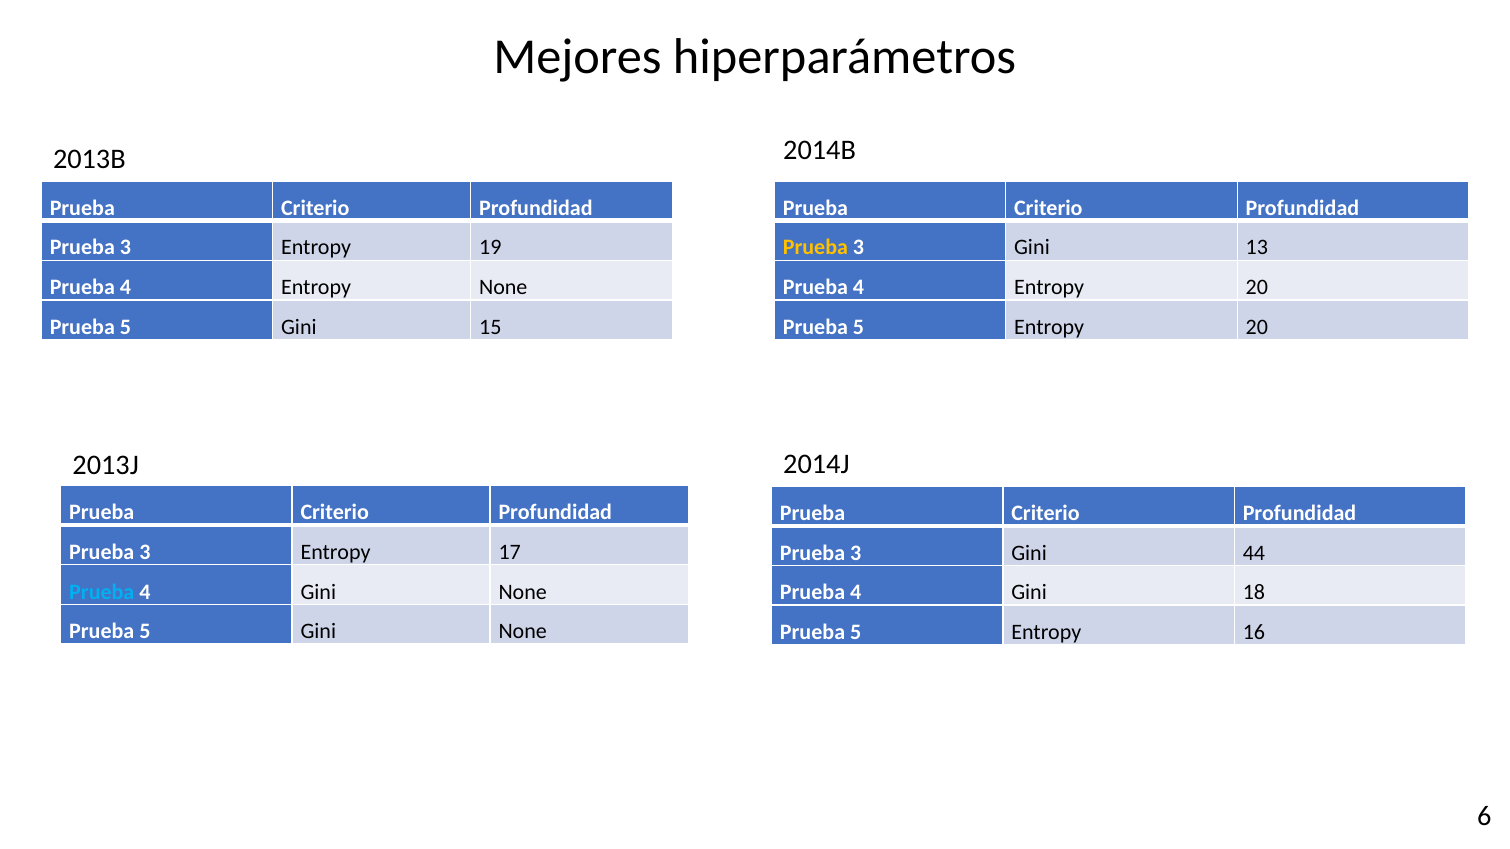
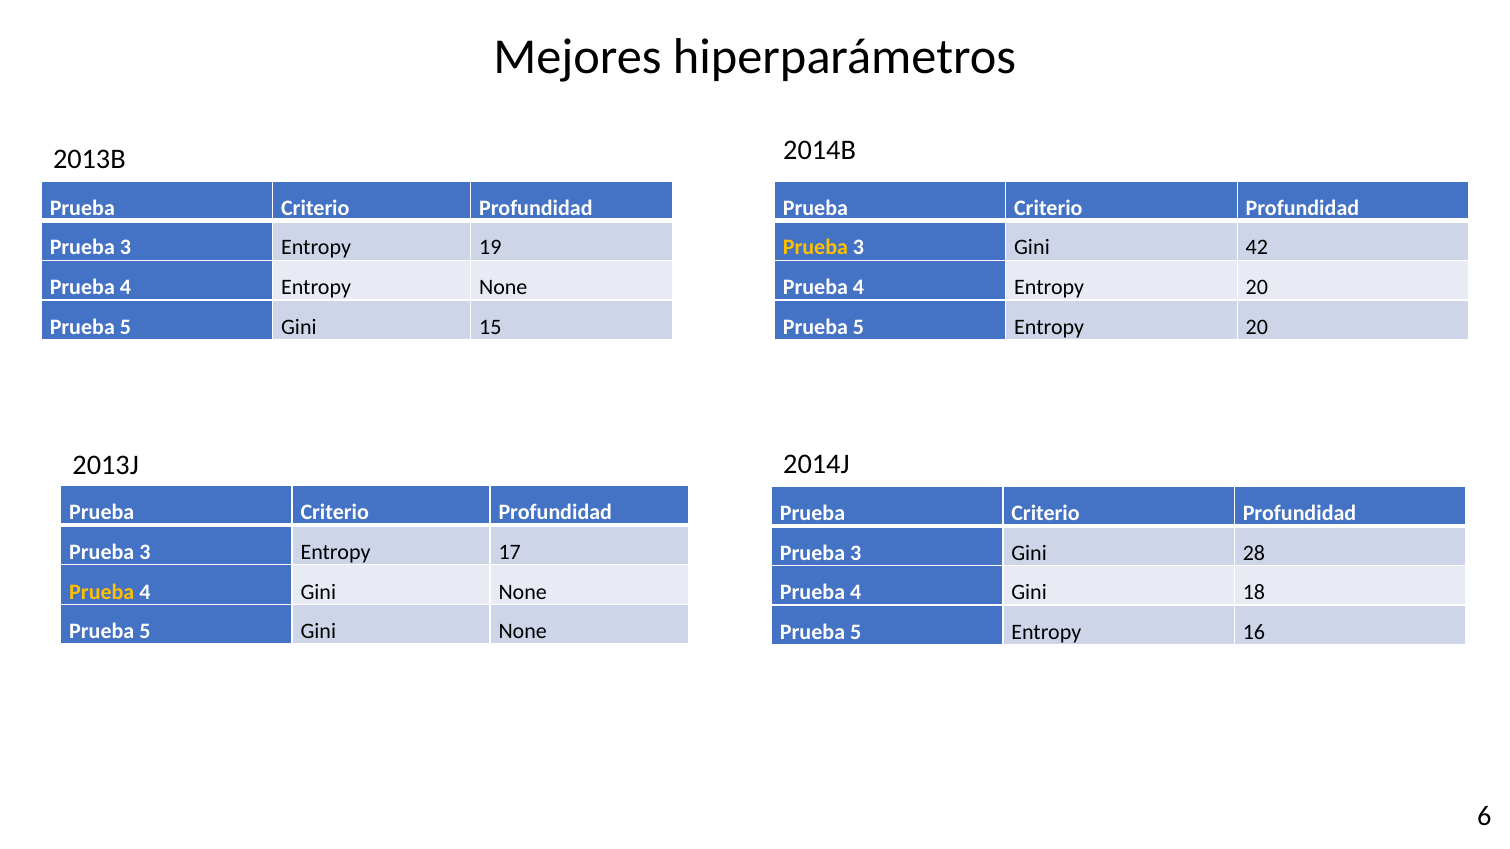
13: 13 -> 42 (1257, 248)
44: 44 -> 28 (1254, 553)
Prueba colour: light blue -> yellow (102, 592)
